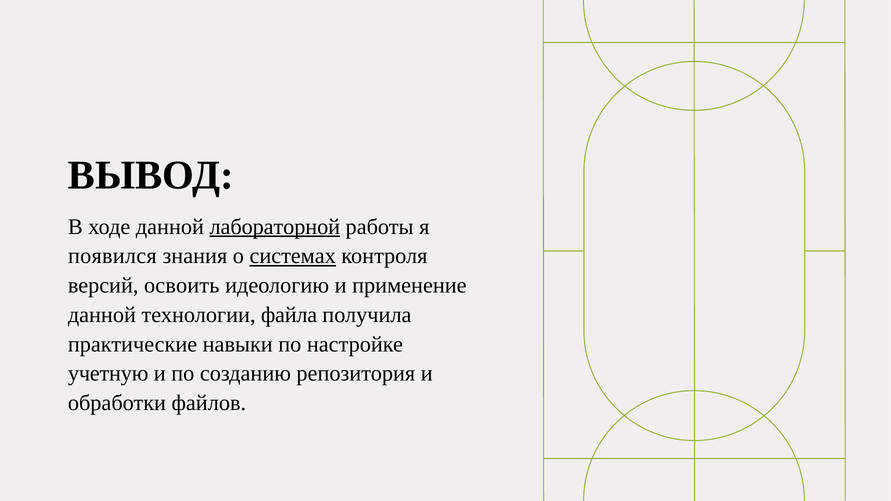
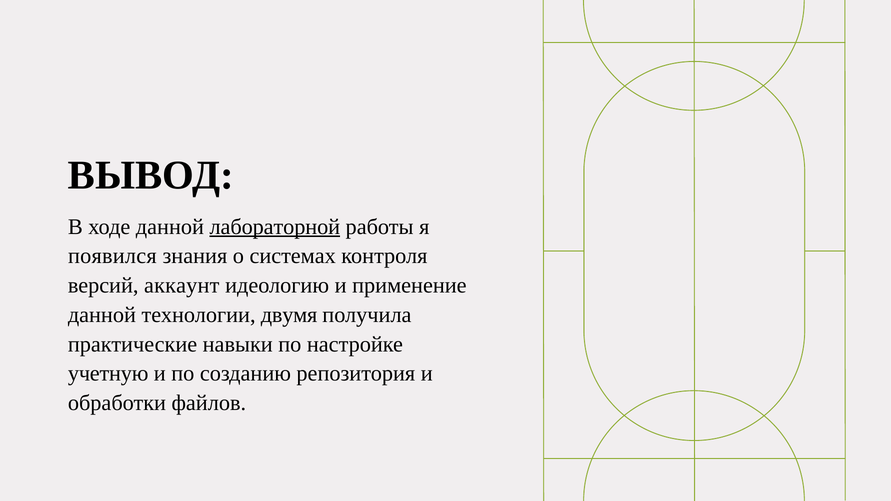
системах underline: present -> none (293, 256)
освоить: освоить -> аккаунт (182, 286)
файла: файла -> двумя (289, 315)
